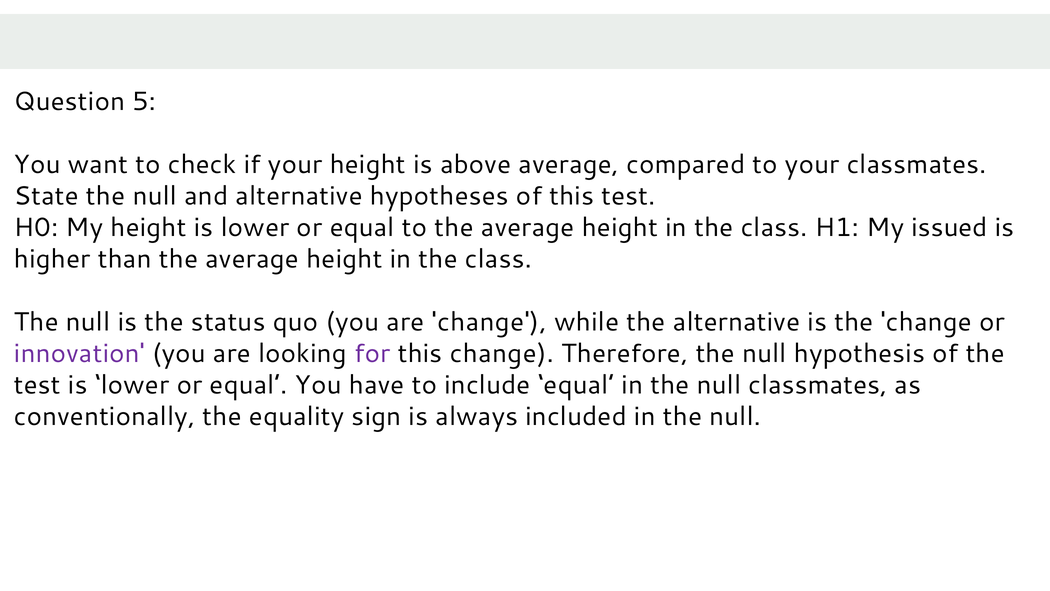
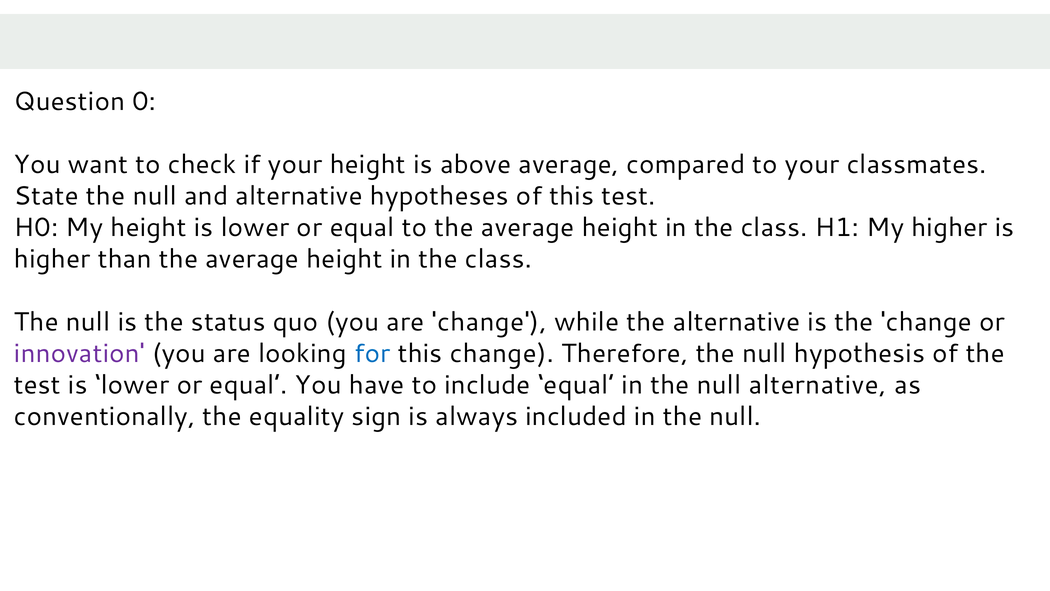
5: 5 -> 0 (144, 101)
My issued: issued -> higher (949, 227)
for colour: purple -> blue (372, 353)
null classmates: classmates -> alternative (818, 385)
